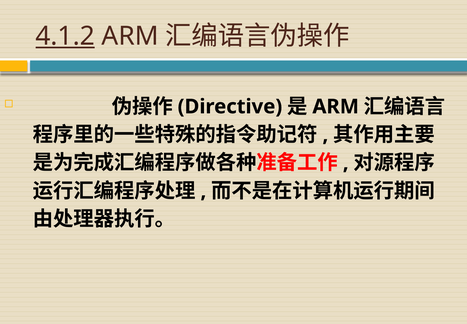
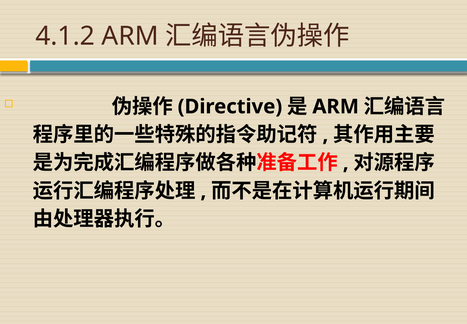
4.1.2 underline: present -> none (65, 36)
